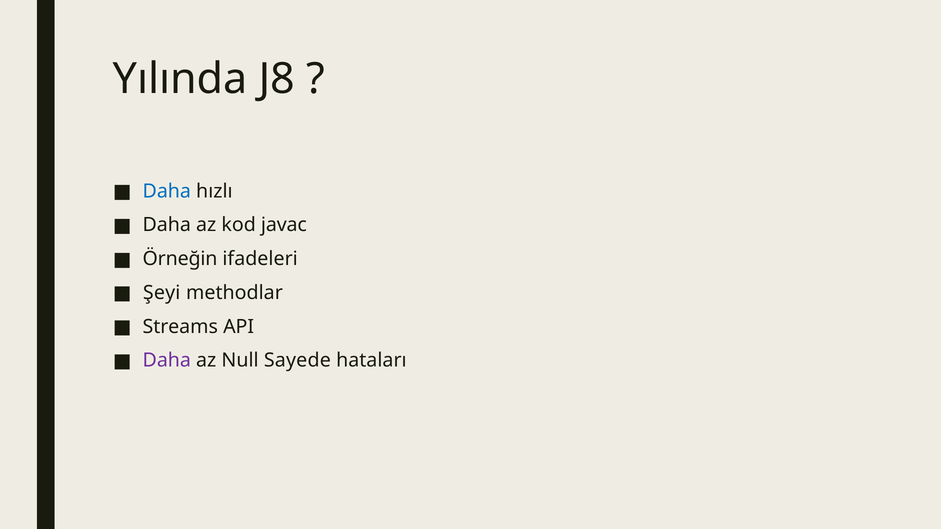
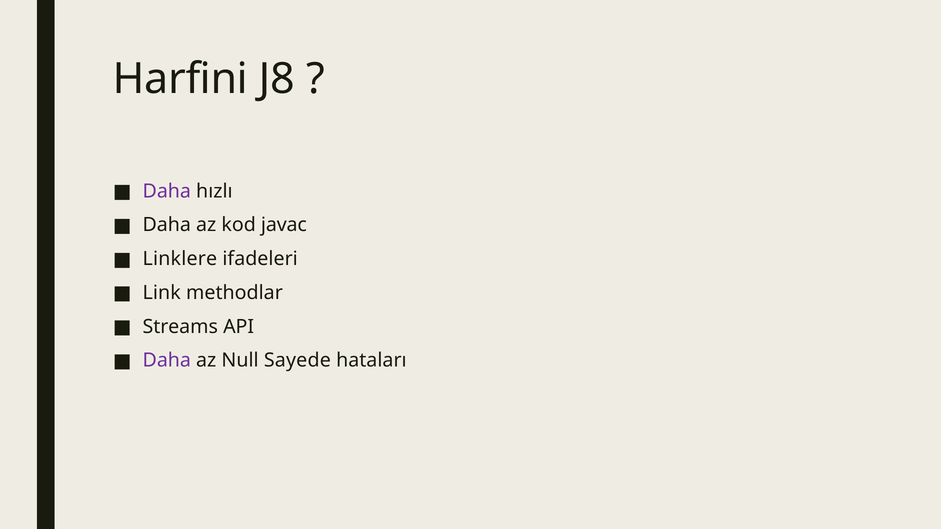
Yılında: Yılında -> Harfini (180, 79)
Daha colour: blue -> purple (167, 191)
Örneğin: Örneğin -> Linklere (180, 259)
Şeyi: Şeyi -> Link (162, 293)
